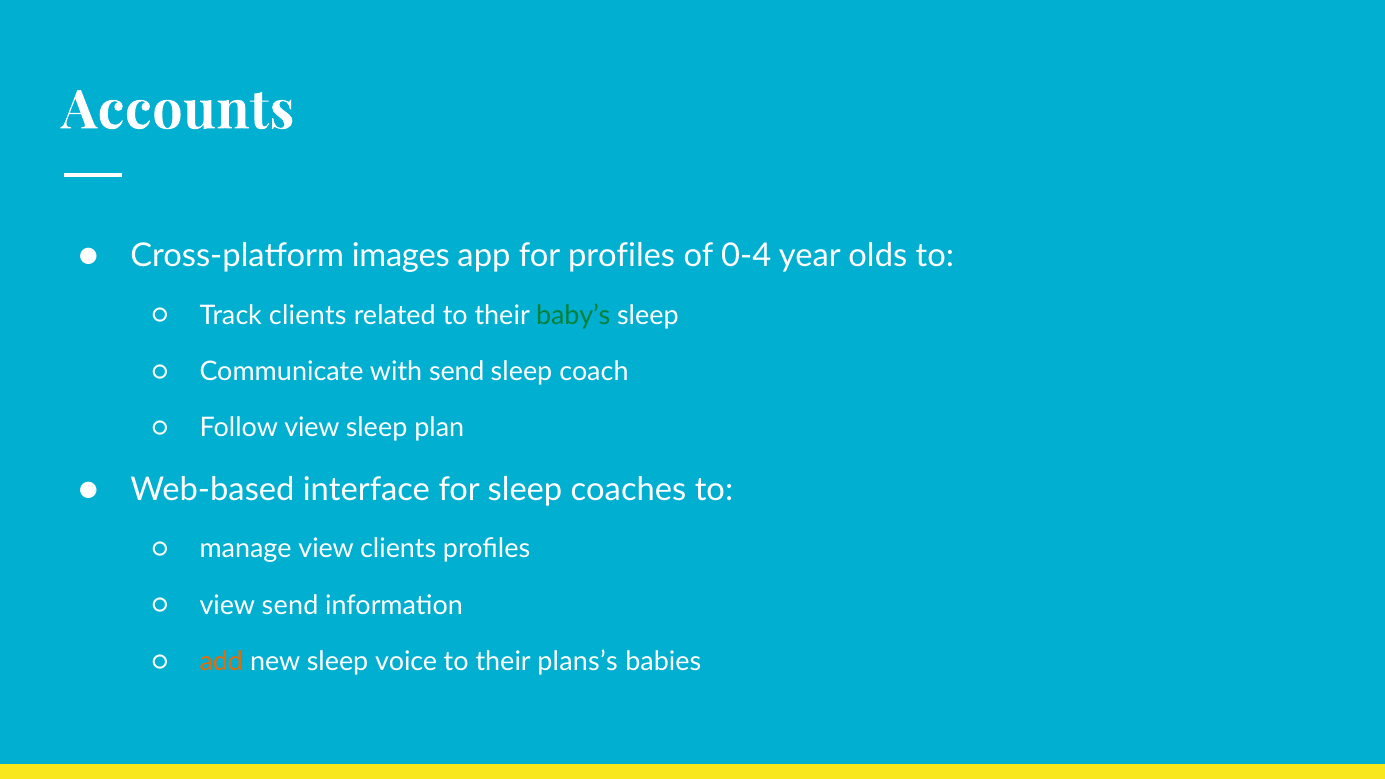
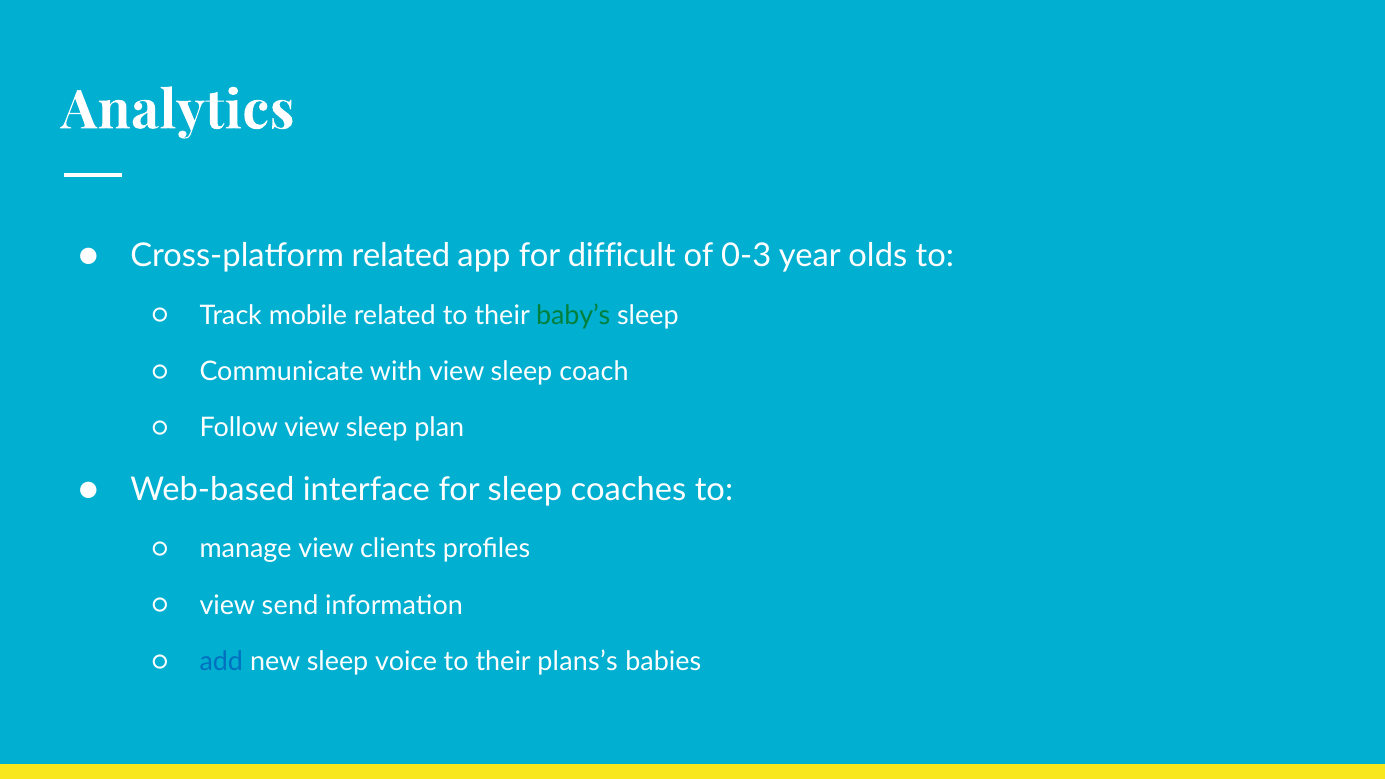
Accounts: Accounts -> Analytics (178, 111)
Cross-platform images: images -> related (401, 256)
for profiles: profiles -> difficult (622, 256)
0-4: 0-4 -> 0-3 (746, 256)
Track clients: clients -> mobile (308, 315)
with send: send -> view (457, 372)
add colour: orange -> blue (221, 662)
